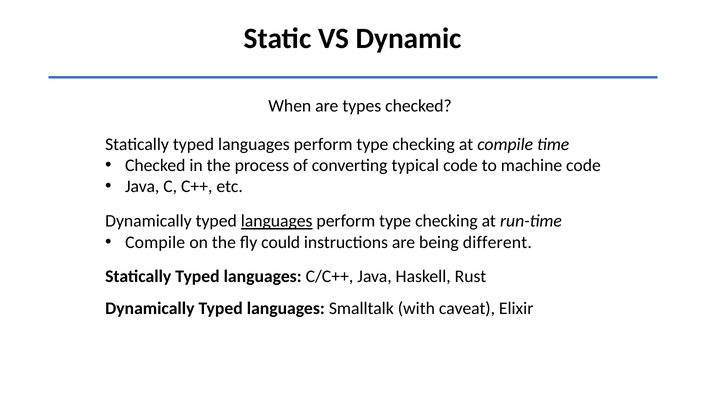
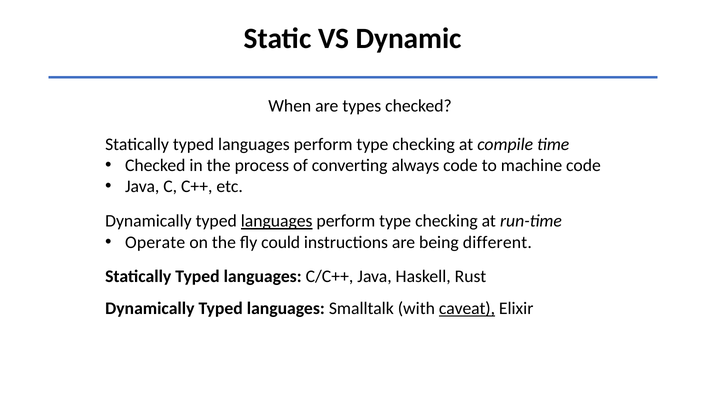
typical: typical -> always (415, 165)
Compile: Compile -> Operate (155, 242)
caveat underline: none -> present (467, 309)
